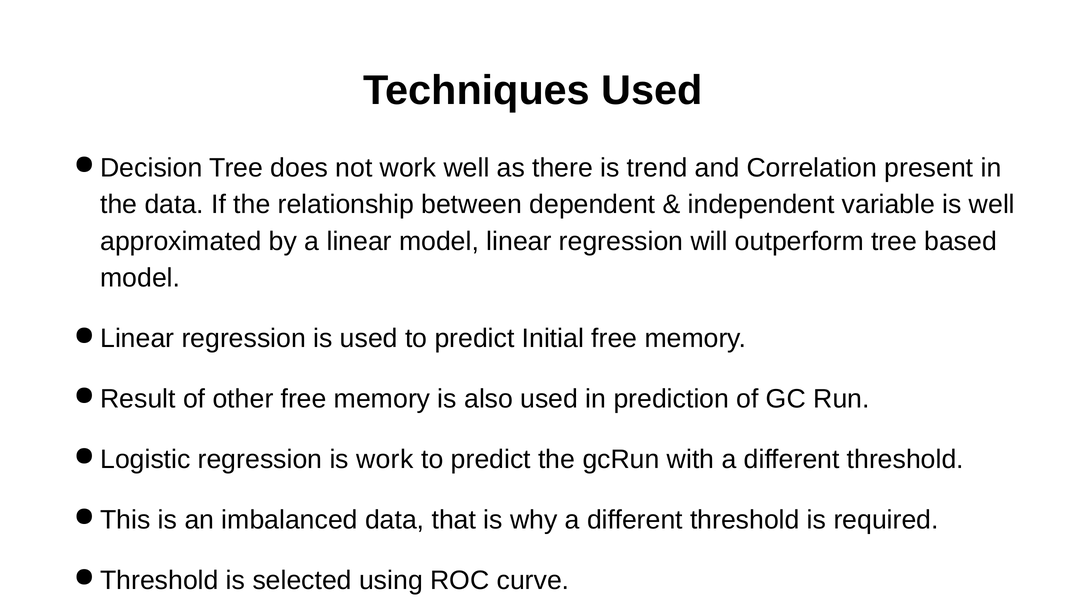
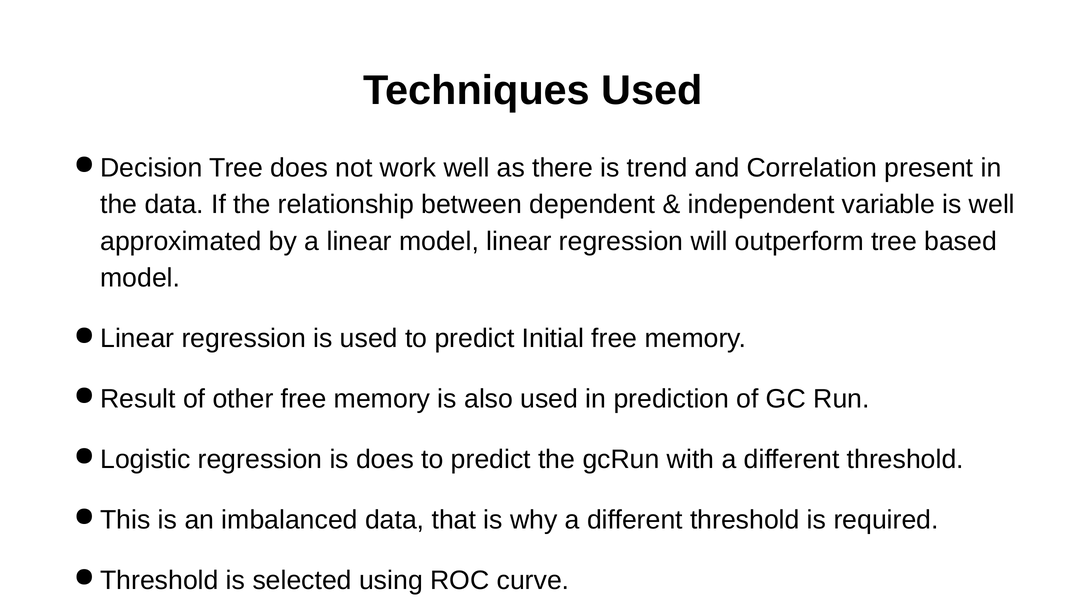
is work: work -> does (385, 459)
